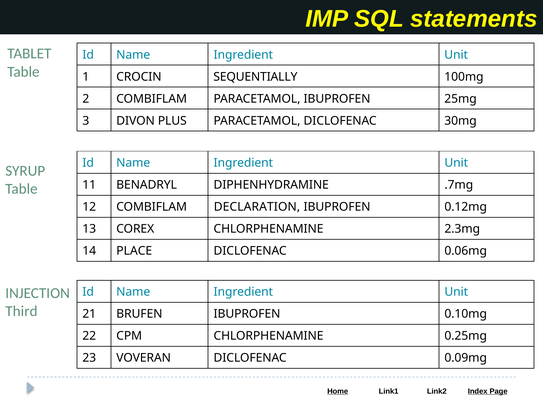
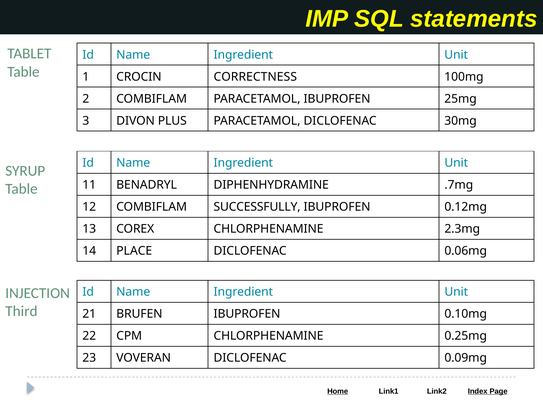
SEQUENTIALLY: SEQUENTIALLY -> CORRECTNESS (255, 77)
DECLARATION: DECLARATION -> SUCCESSFULLY (257, 207)
